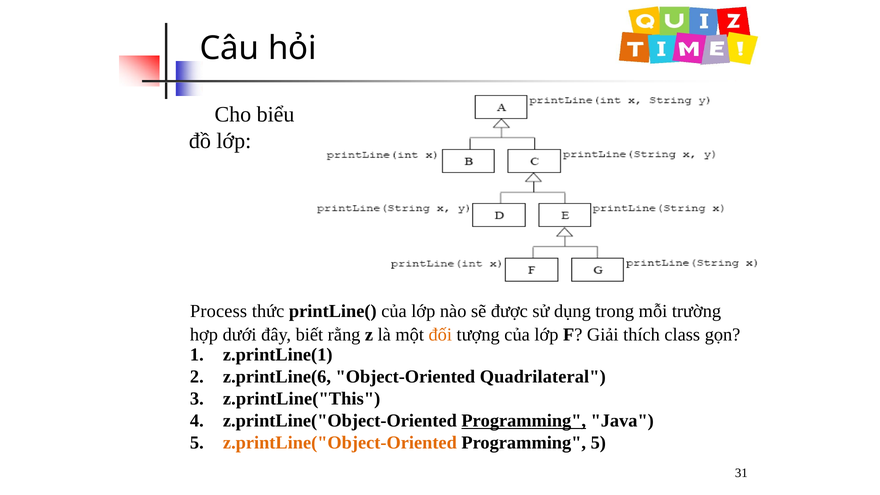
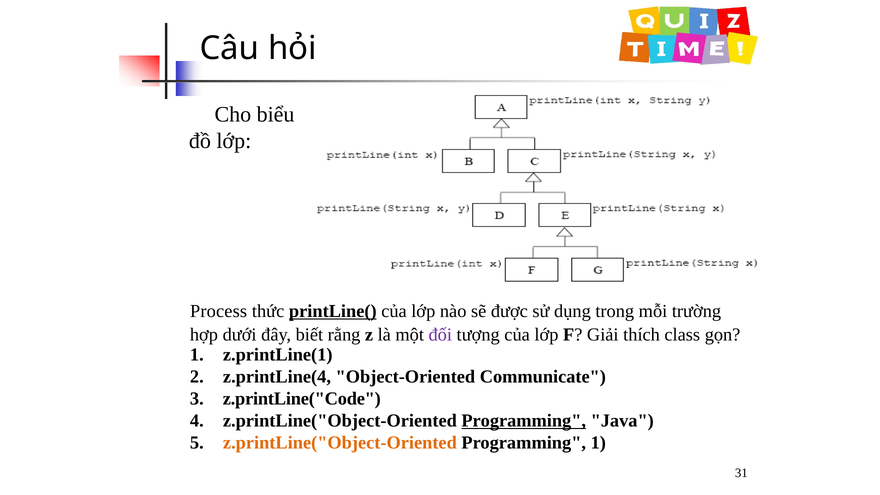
printLine( underline: none -> present (333, 311)
đối colour: orange -> purple (440, 335)
z.printLine(6: z.printLine(6 -> z.printLine(4 (277, 377)
Quadrilateral: Quadrilateral -> Communicate (543, 377)
z.printLine("This: z.printLine("This -> z.printLine("Code (302, 399)
Programming 5: 5 -> 1 (598, 443)
